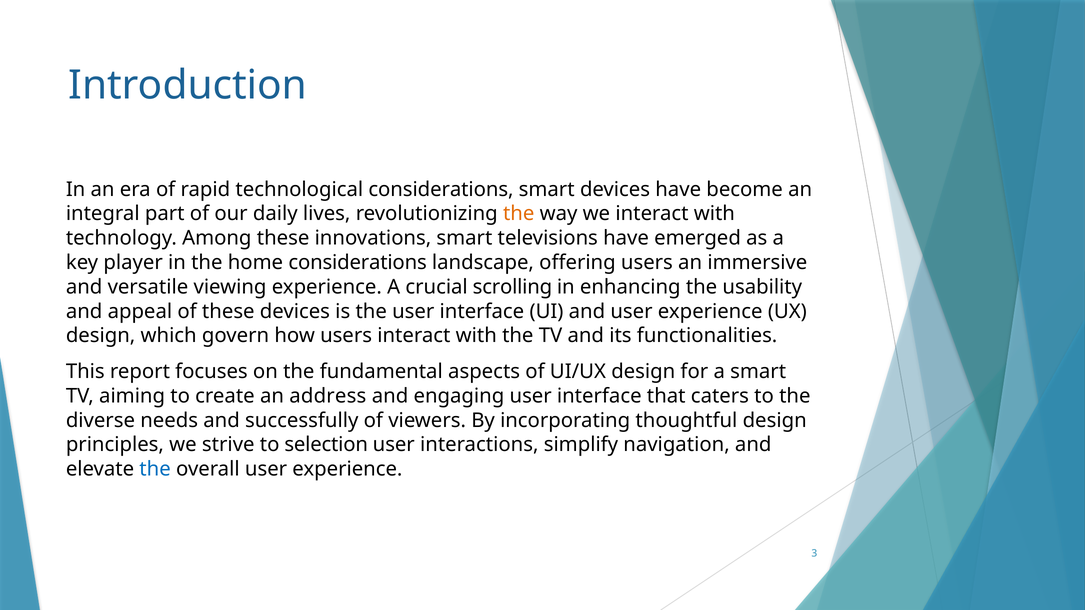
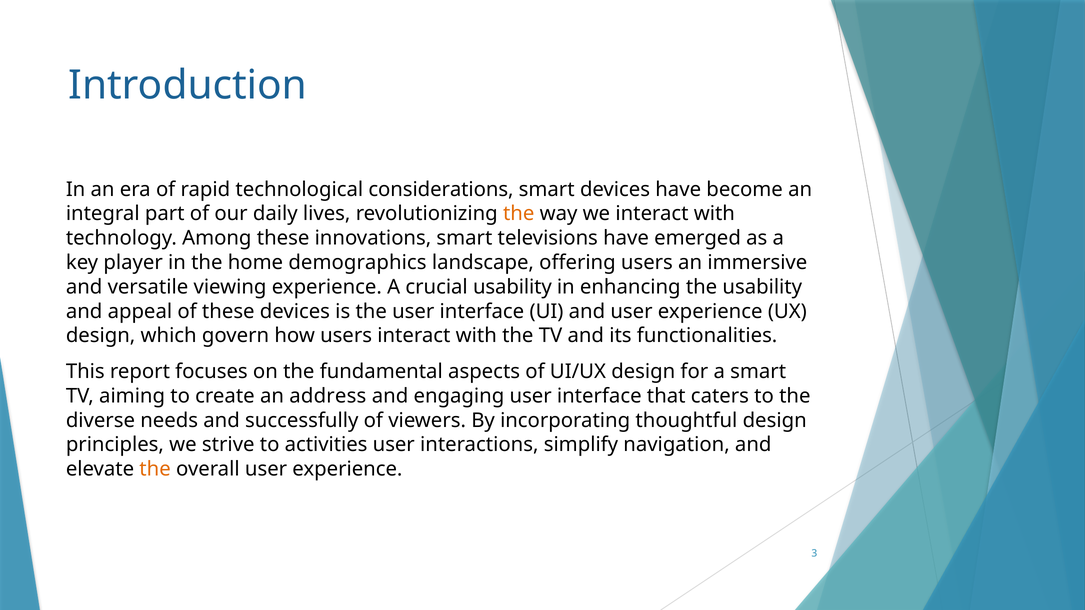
home considerations: considerations -> demographics (357, 263)
crucial scrolling: scrolling -> usability (512, 287)
selection: selection -> activities (326, 445)
the colour: blue -> orange (155, 469)
